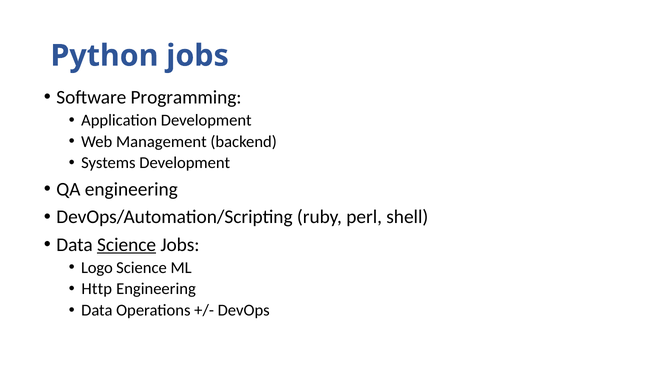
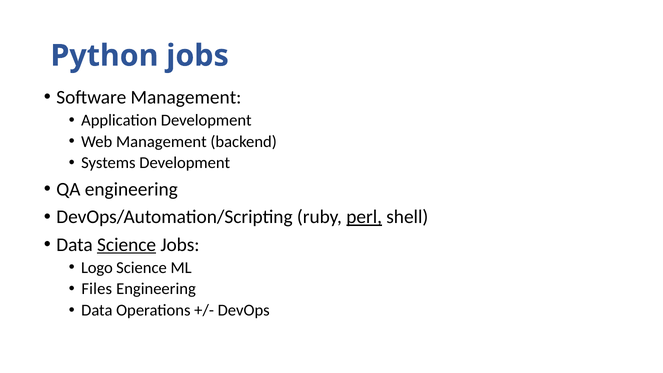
Software Programming: Programming -> Management (186, 97)
perl underline: none -> present (364, 217)
Http: Http -> Files (97, 289)
